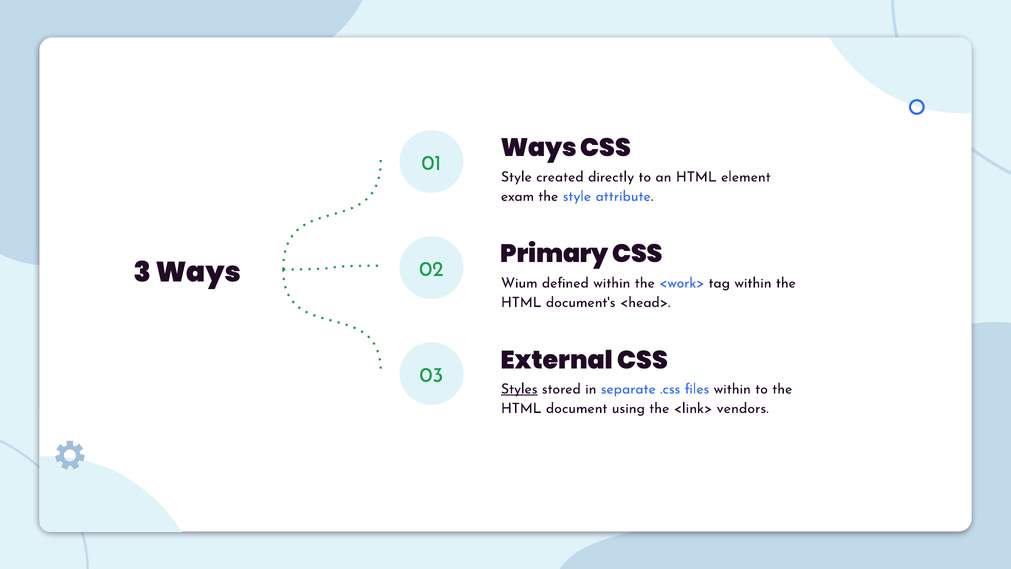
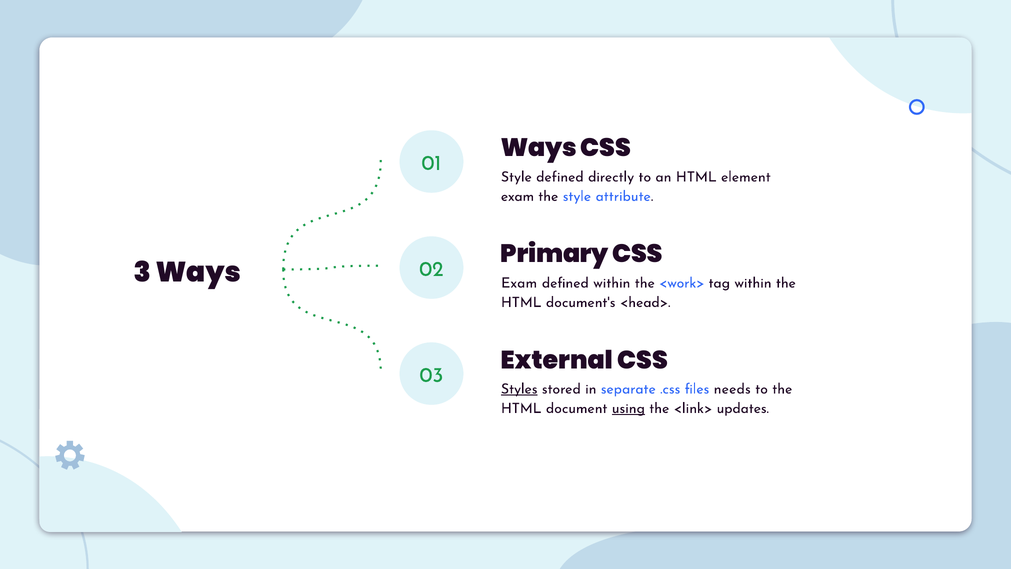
Style created: created -> defined (560, 177)
Wium: Wium -> Exam (519, 283)
files within: within -> needs (732, 389)
using underline: none -> present (628, 408)
vendors: vendors -> updates (743, 408)
